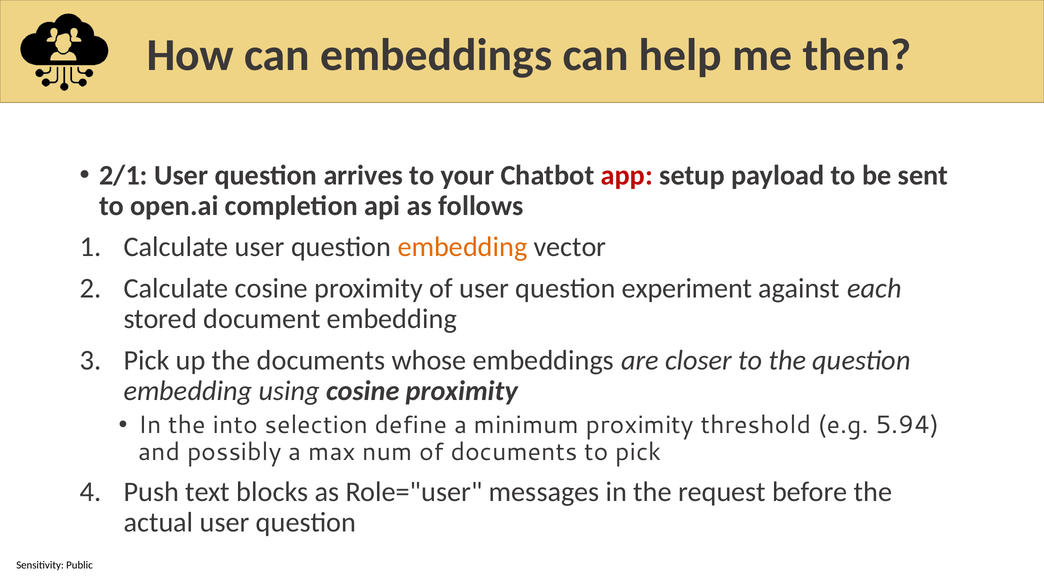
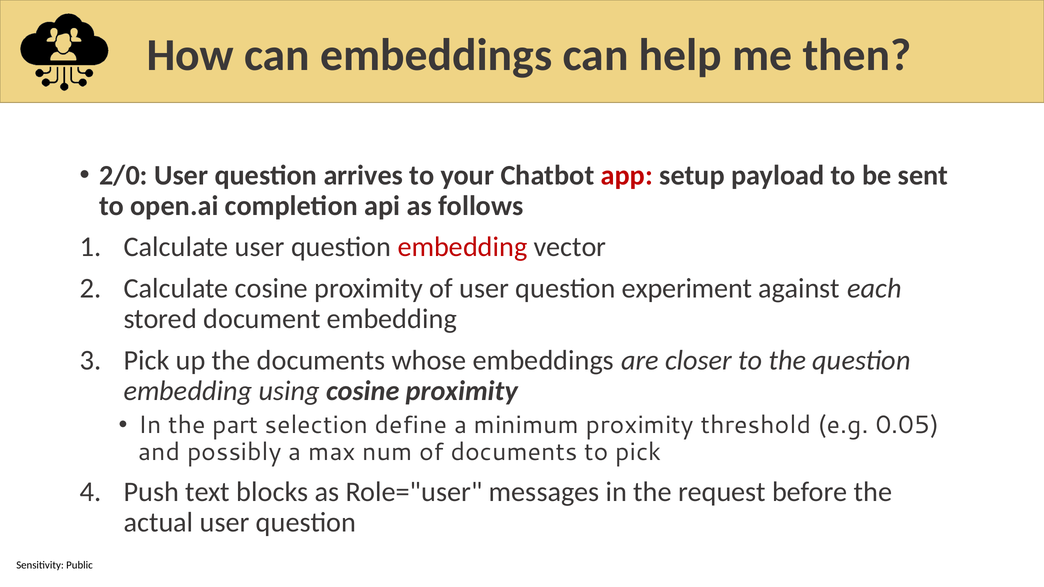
2/1: 2/1 -> 2/0 (123, 175)
embedding colour: orange -> red (462, 247)
into: into -> part (235, 425)
5.94: 5.94 -> 0.05 (907, 425)
